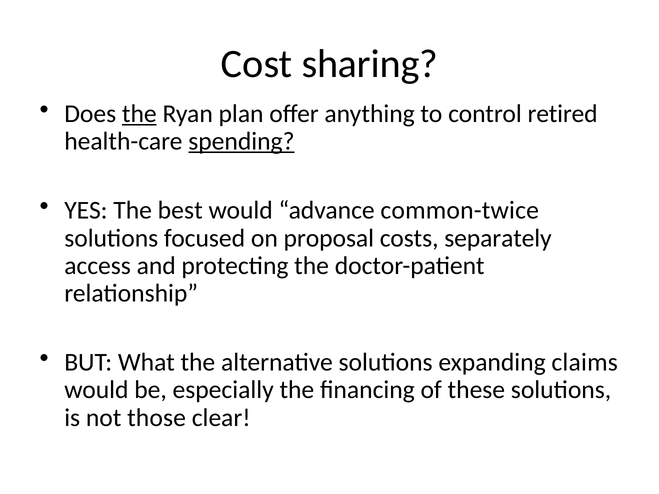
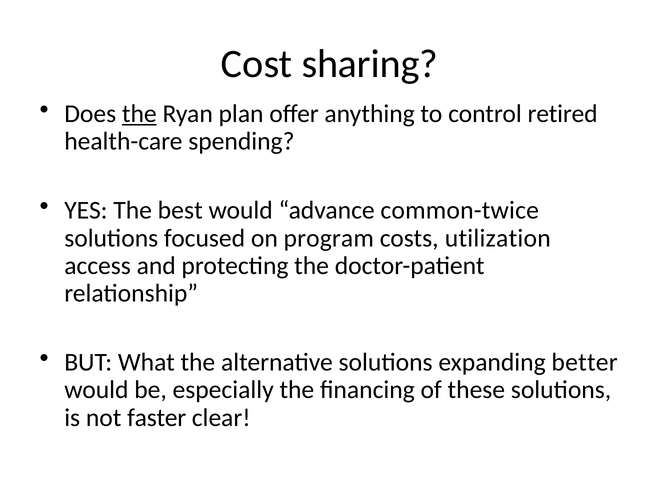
spending underline: present -> none (241, 142)
proposal: proposal -> program (329, 238)
separately: separately -> utilization (498, 238)
claims: claims -> better (585, 363)
those: those -> faster (157, 418)
